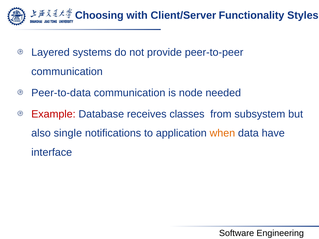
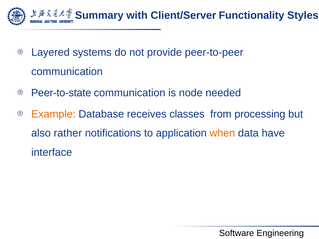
Choosing: Choosing -> Summary (99, 15)
Peer-to-data: Peer-to-data -> Peer-to-state (61, 93)
Example colour: red -> orange (53, 114)
subsystem: subsystem -> processing (260, 114)
single: single -> rather (68, 133)
